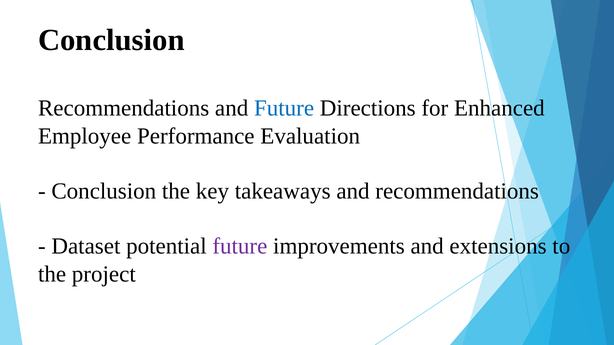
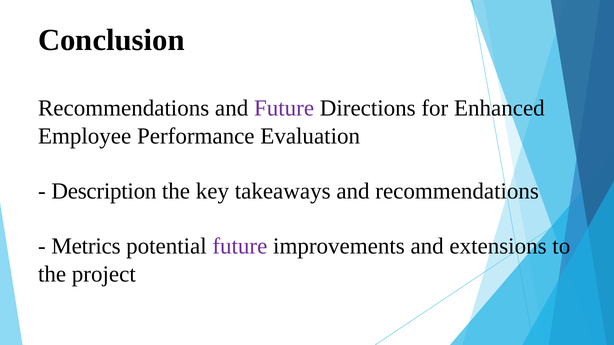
Future colour: blue -> purple (284, 109)
Conclusion: Conclusion -> Description (104, 191)
Dataset: Dataset -> Metrics (86, 247)
